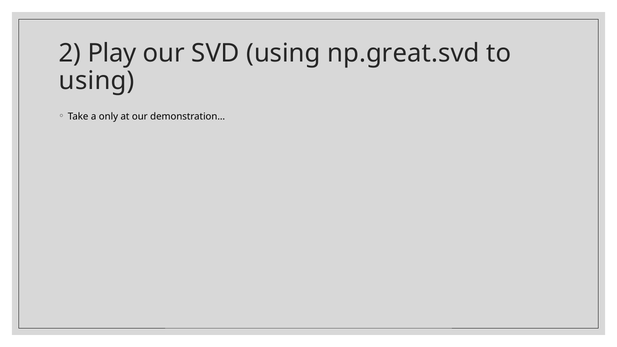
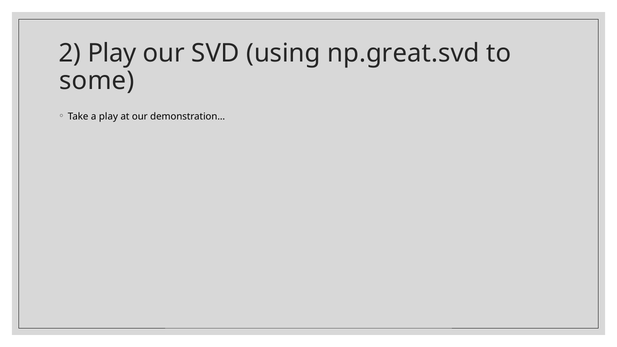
using: using -> some (97, 81)
a only: only -> play (108, 116)
